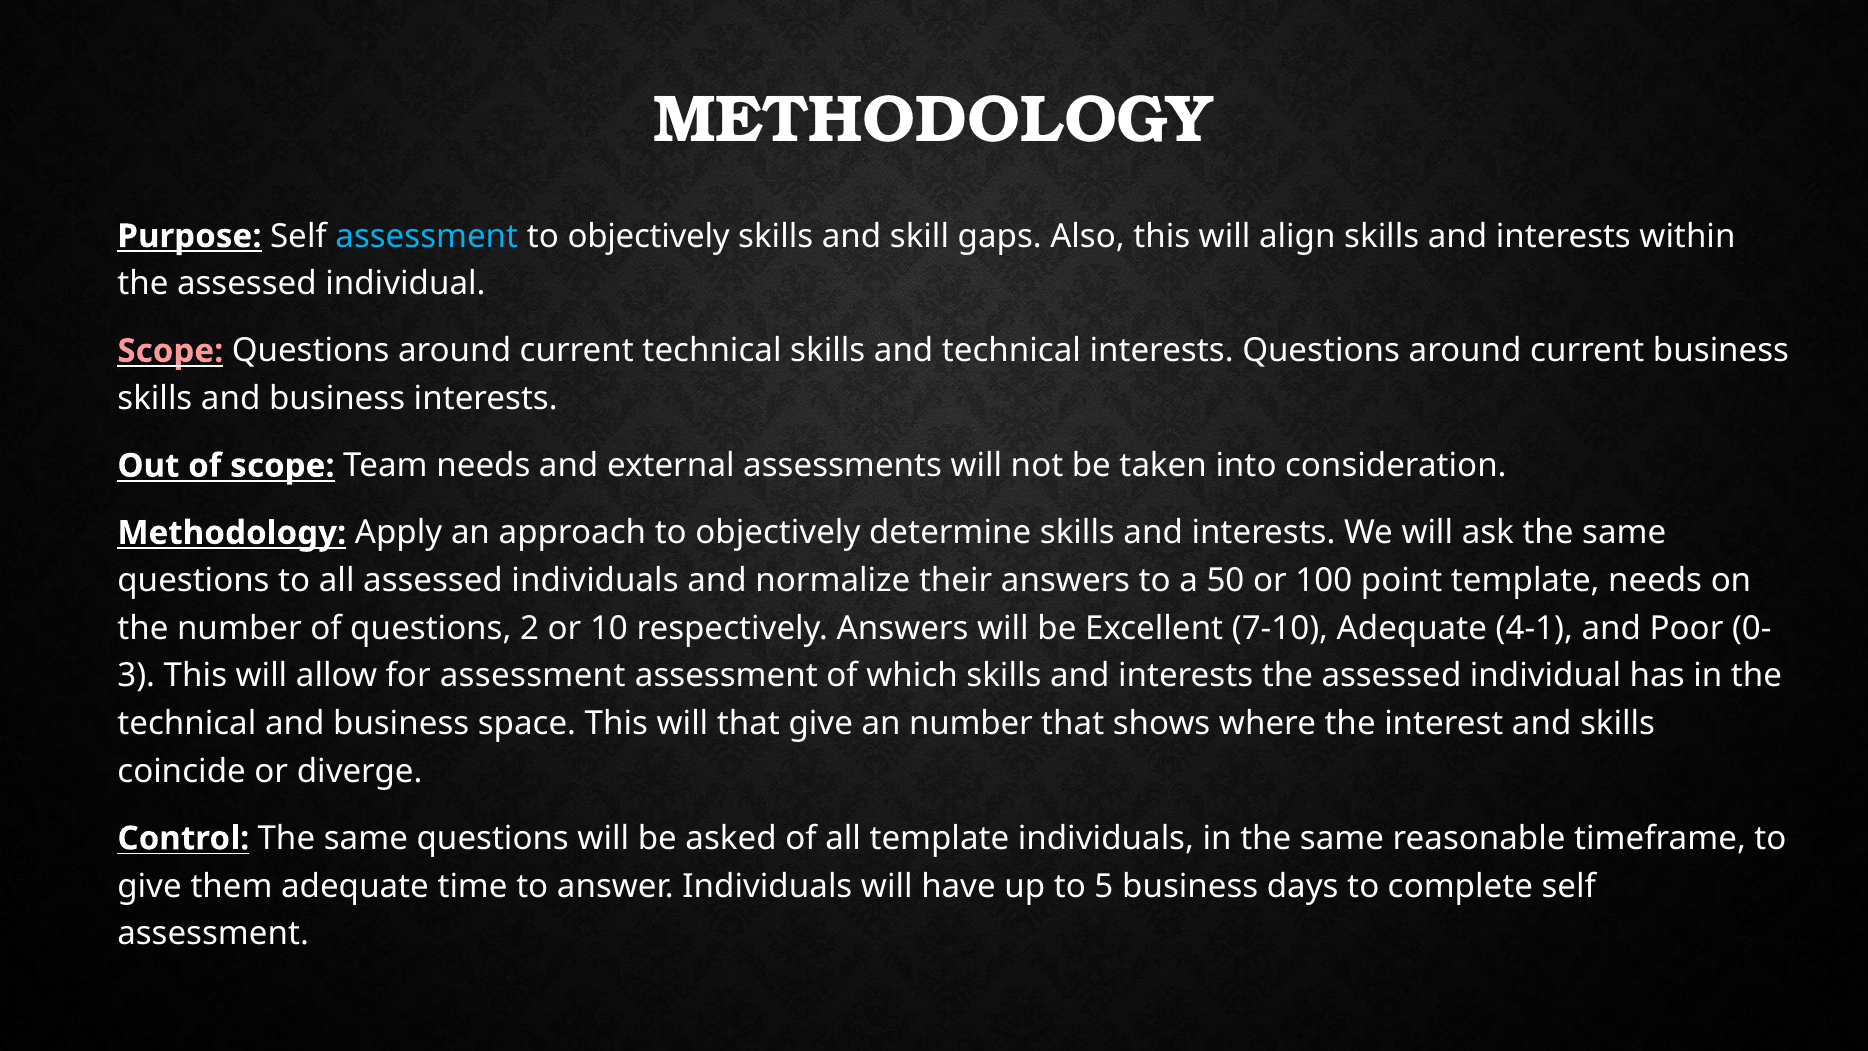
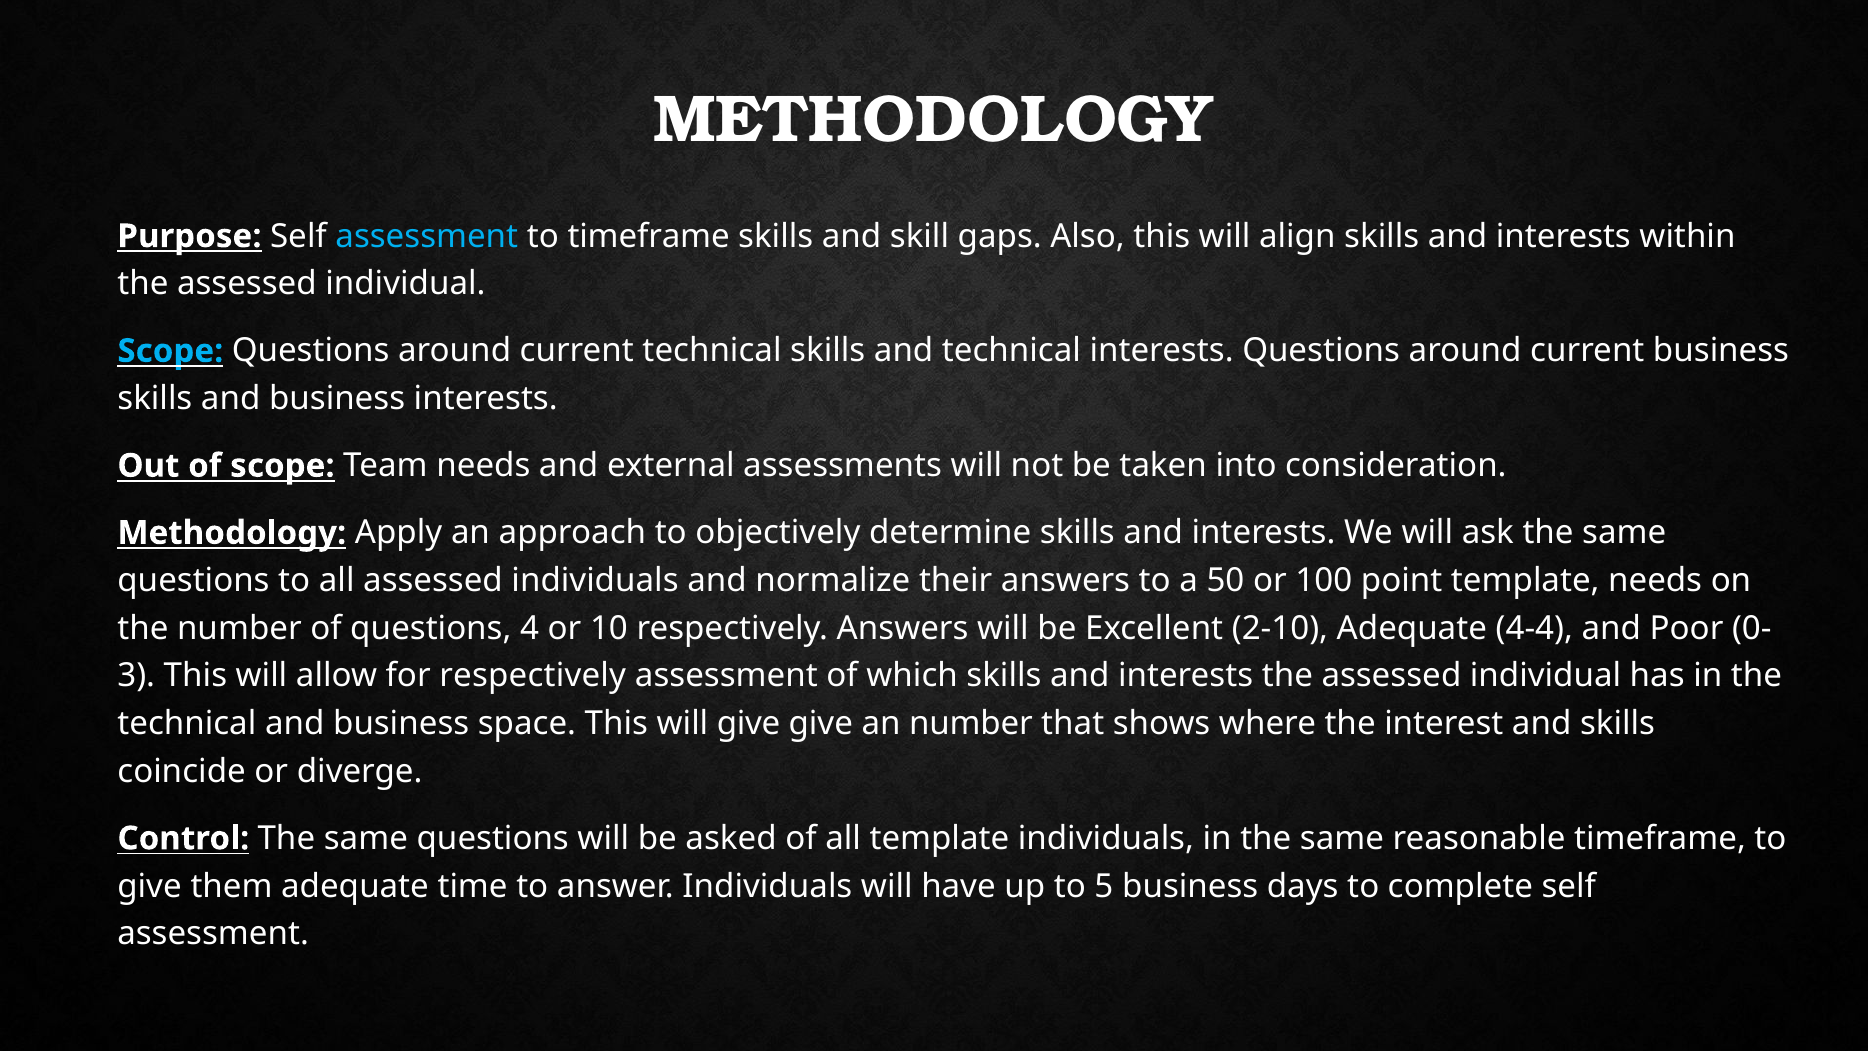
objectively: objectively -> timeframe (649, 236)
Scope colour: pink -> light blue (170, 351)
2: 2 -> 4 (530, 628)
7-10: 7-10 -> 2-10 (1280, 628)
4-1: 4-1 -> 4-4 (1534, 628)
for assessment: assessment -> respectively (533, 676)
will that: that -> give (749, 723)
